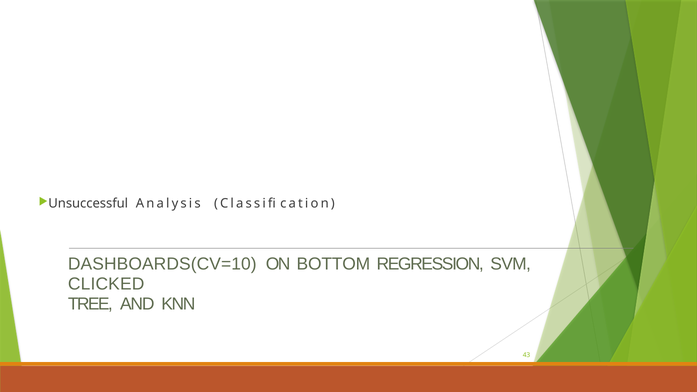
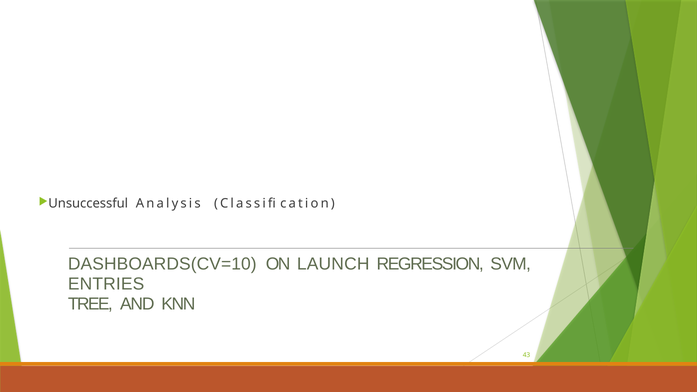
BOTTOM: BOTTOM -> LAUNCH (333, 264)
CLICKED: CLICKED -> ENTRIES (106, 284)
